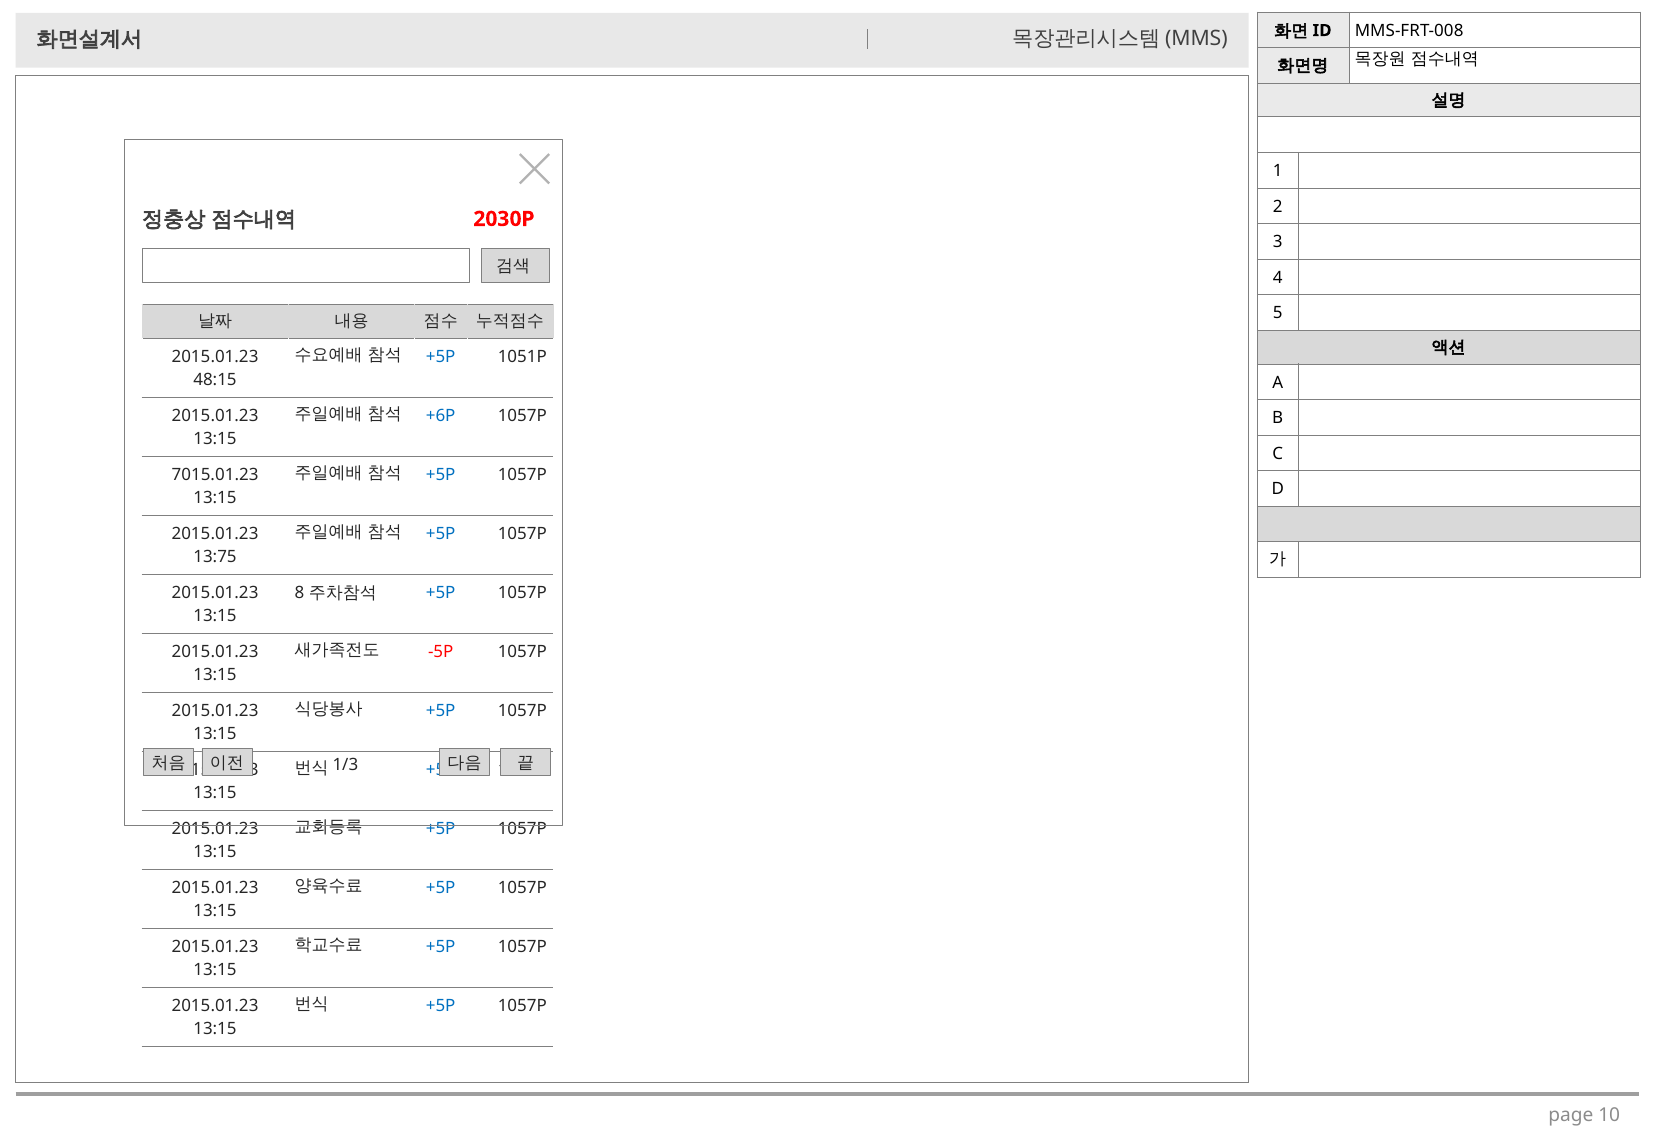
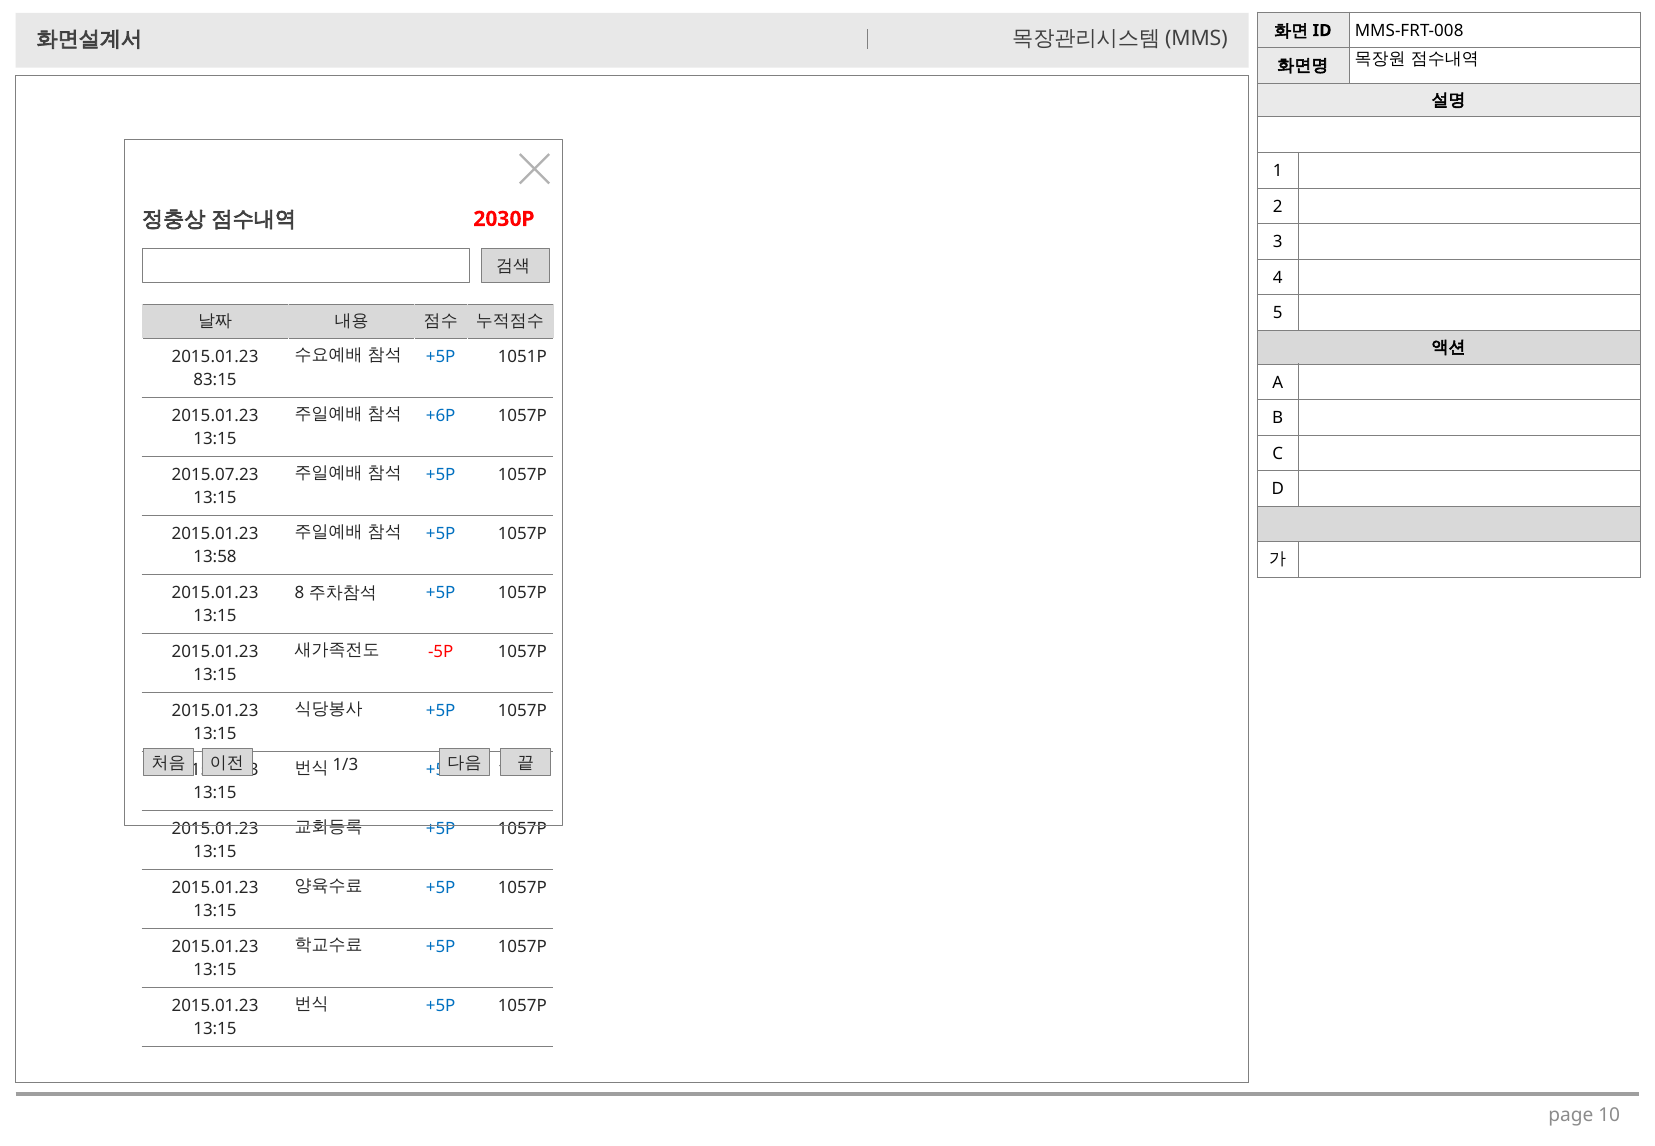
48:15: 48:15 -> 83:15 (215, 380)
7015.01.23: 7015.01.23 -> 2015.07.23 (215, 475)
13:75: 13:75 -> 13:58 (215, 557)
